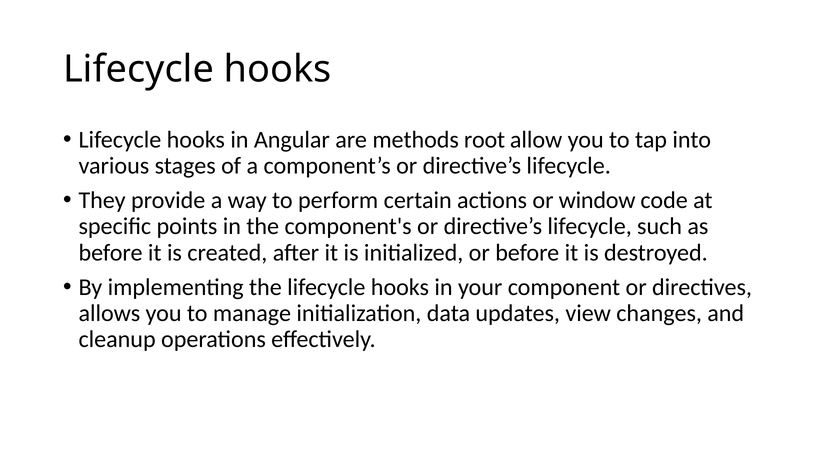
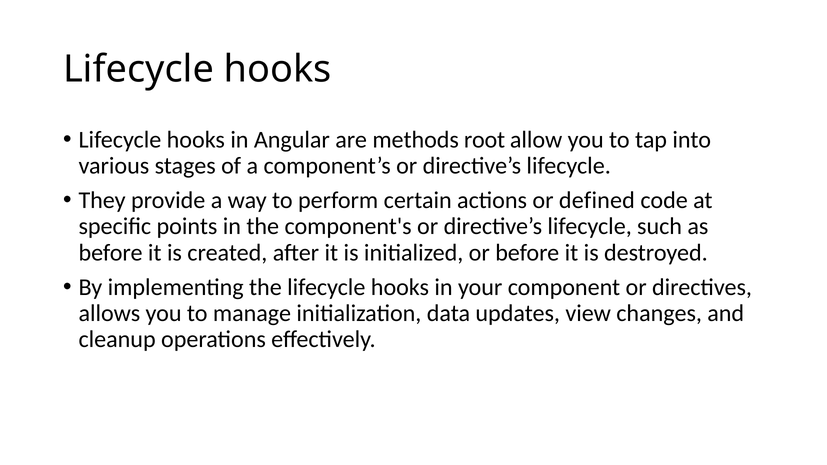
window: window -> defined (597, 201)
